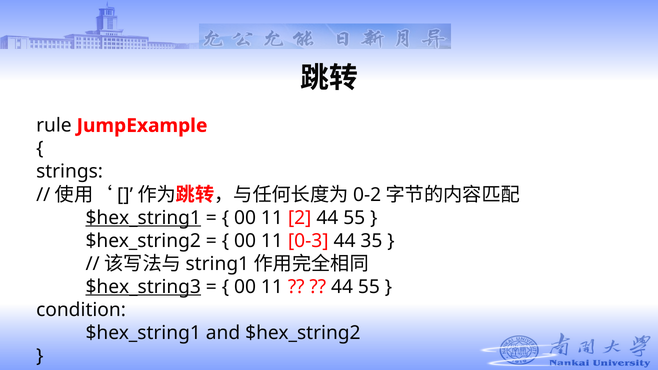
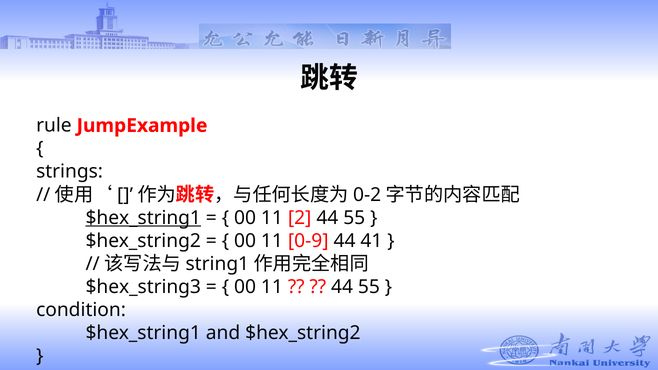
0-3: 0-3 -> 0-9 (308, 241)
35: 35 -> 41 (371, 241)
$hex_string3 underline: present -> none (143, 287)
